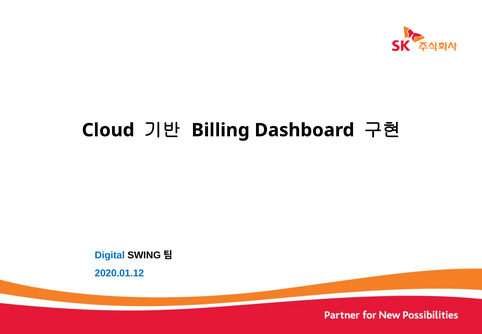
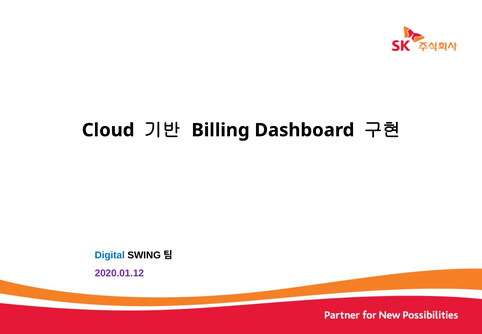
2020.01.12 colour: blue -> purple (119, 273)
